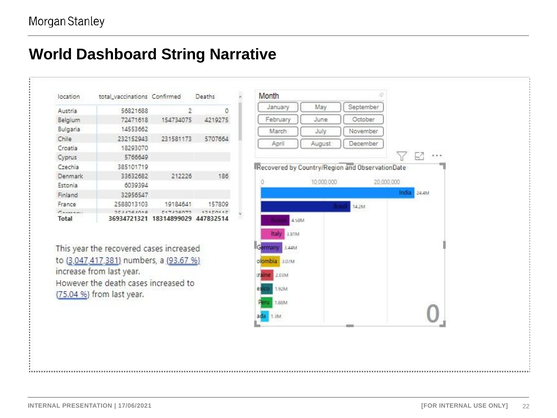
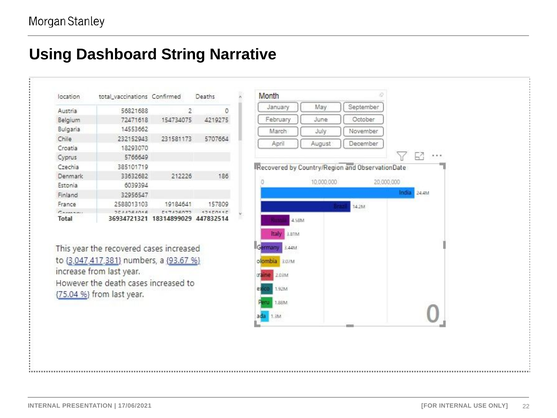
World: World -> Using (50, 55)
